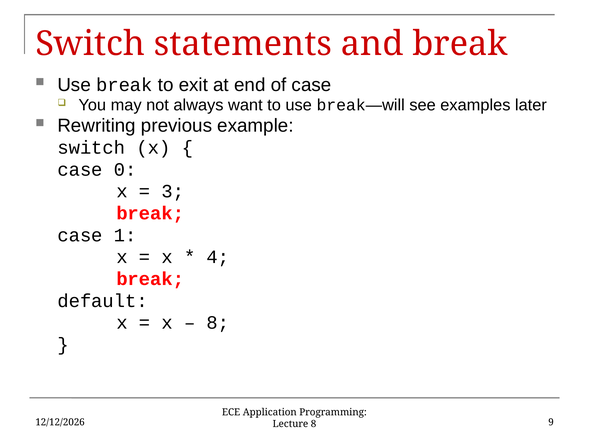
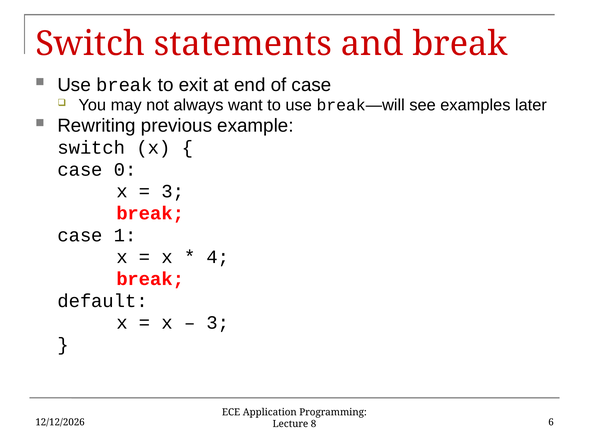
8: 8 -> 3 (218, 323)
9: 9 -> 6 (551, 422)
